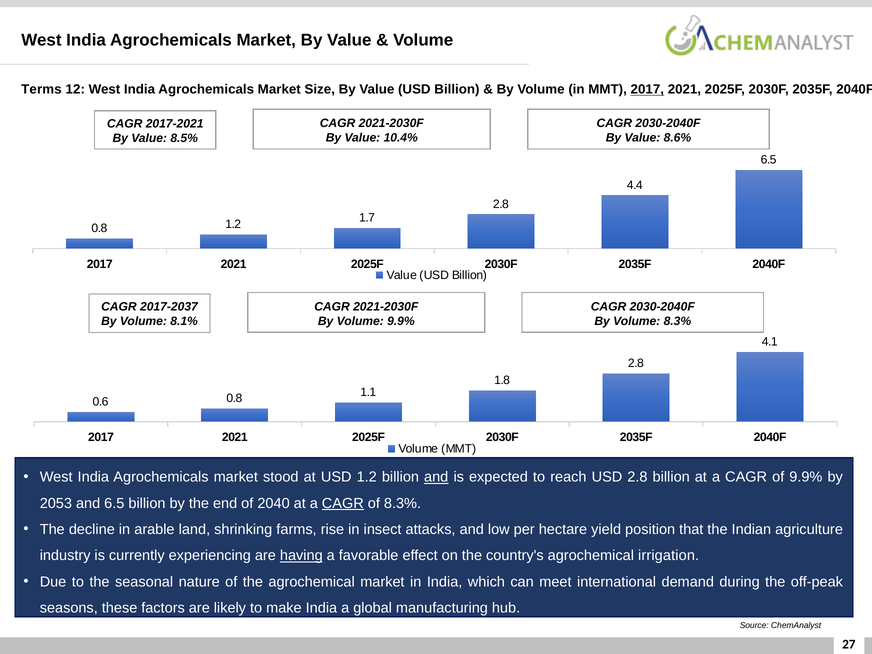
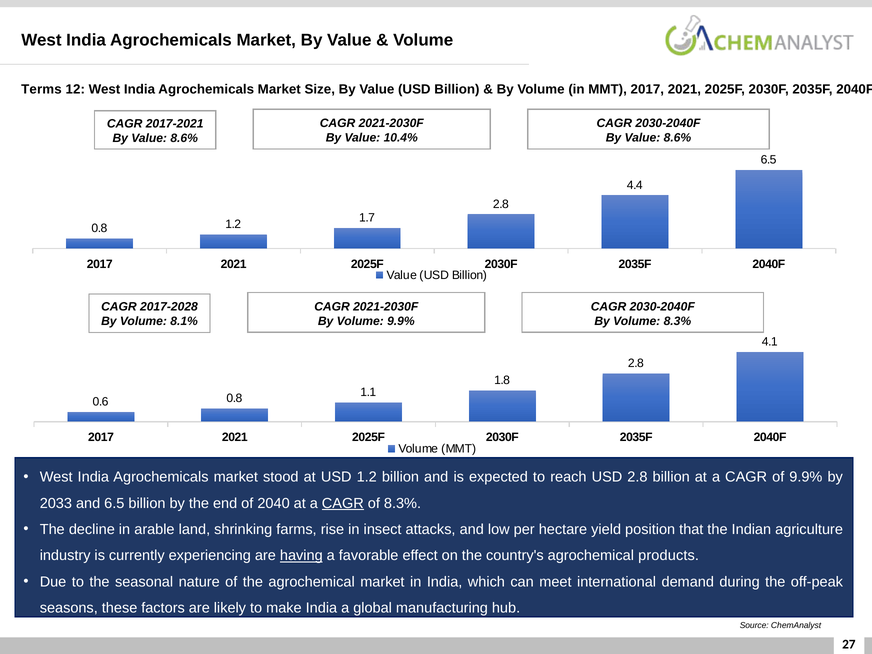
2017 underline: present -> none (647, 90)
8.5%: 8.5% -> 8.6% (184, 138)
2017-2037: 2017-2037 -> 2017-2028 (169, 307)
and underline: present -> none (436, 477)
2053: 2053 -> 2033 (56, 503)
irrigation: irrigation -> products (669, 556)
